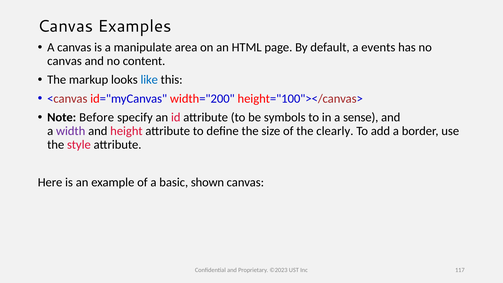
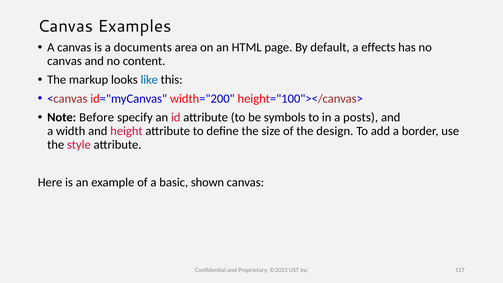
manipulate: manipulate -> documents (143, 47)
events: events -> effects (378, 47)
sense: sense -> posts (361, 117)
width colour: purple -> black (71, 131)
clearly: clearly -> design (335, 131)
